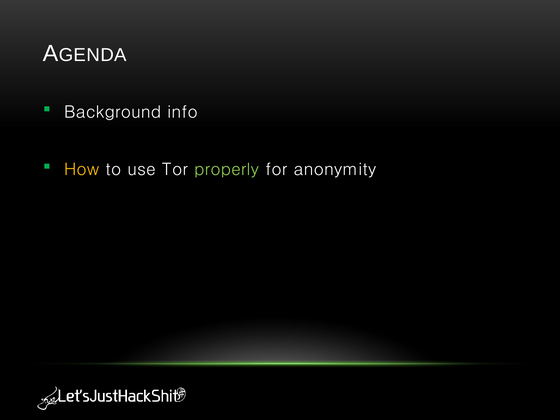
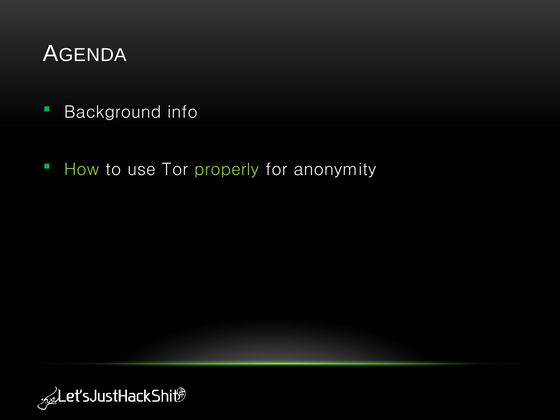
How colour: yellow -> light green (82, 169)
